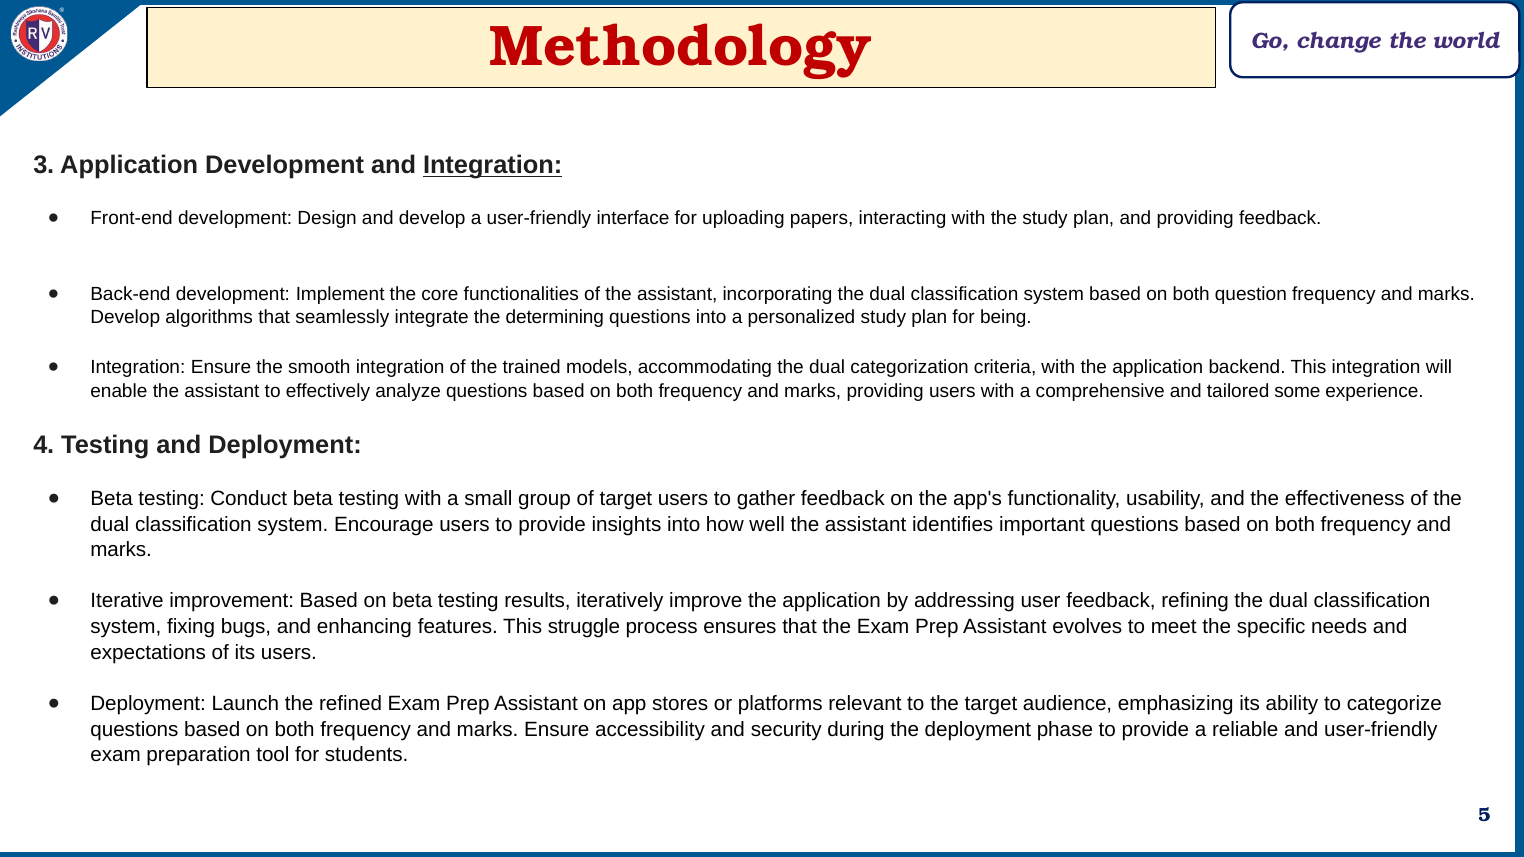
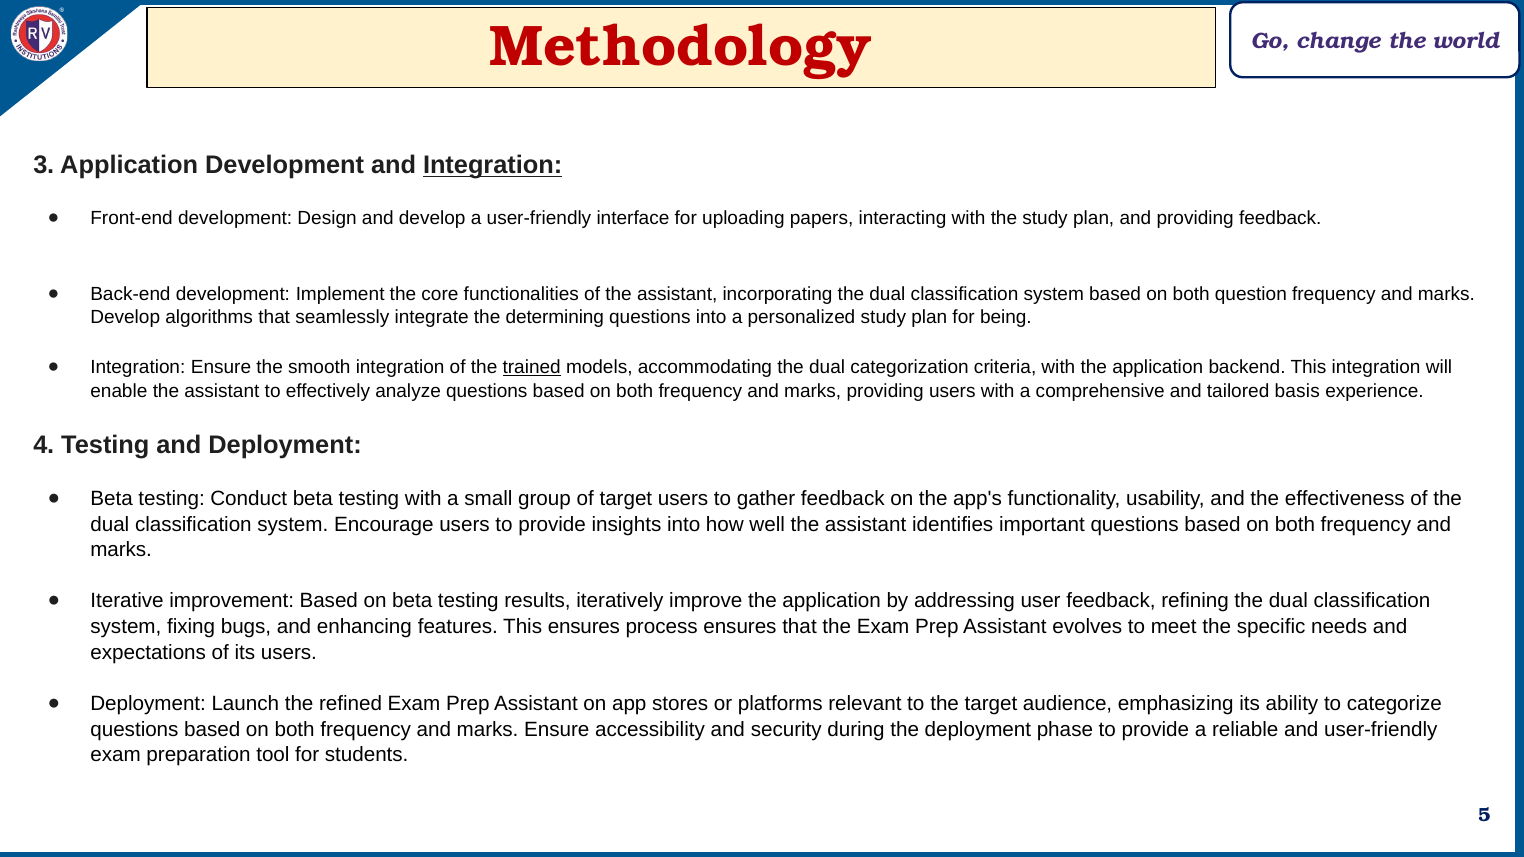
trained underline: none -> present (532, 367)
some: some -> basis (1297, 391)
This struggle: struggle -> ensures (584, 627)
